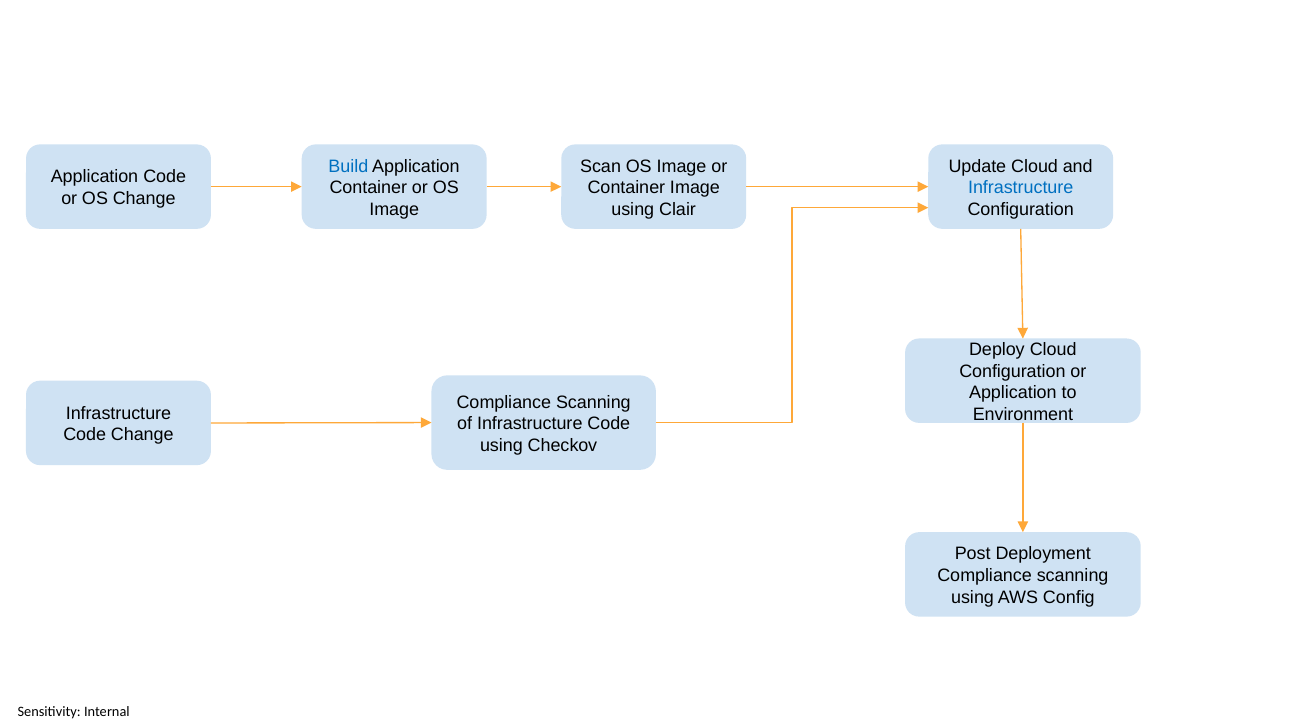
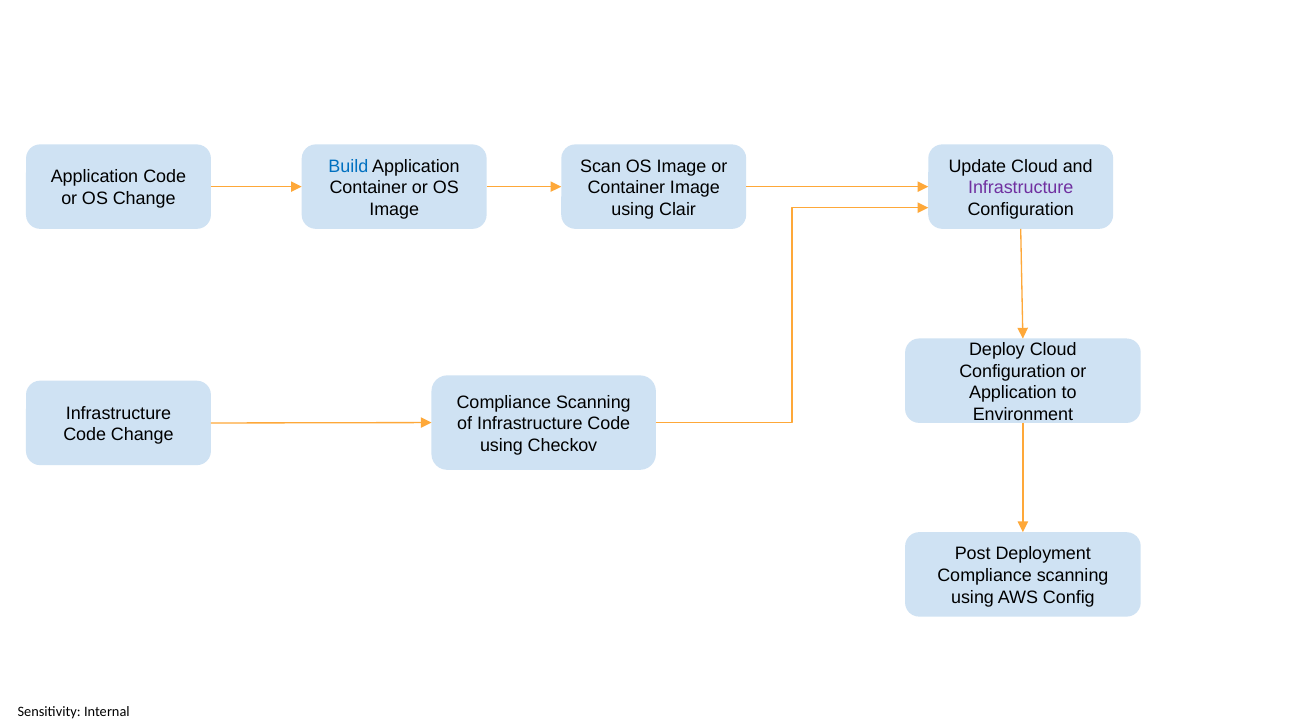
Infrastructure colour: blue -> purple (1021, 188)
